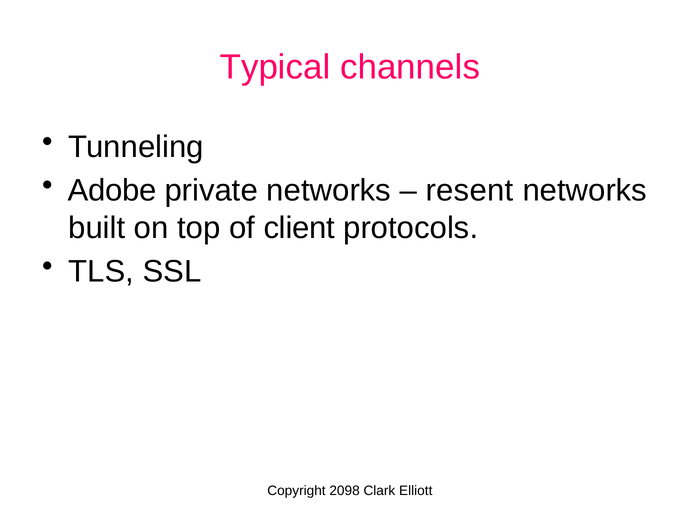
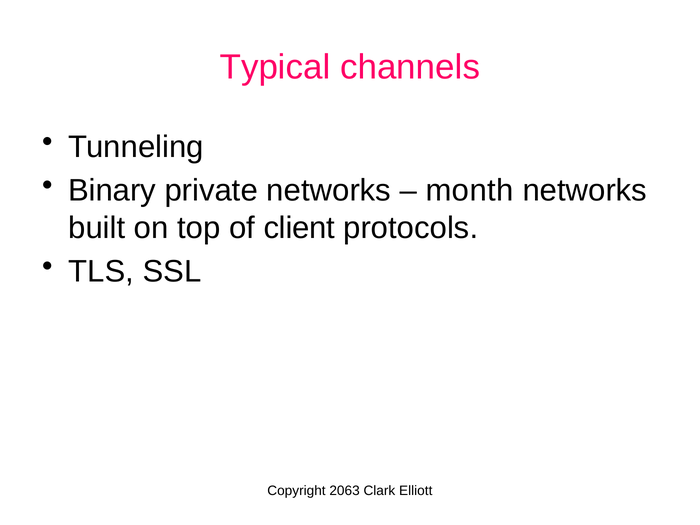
Adobe: Adobe -> Binary (112, 190)
resent: resent -> month (470, 190)
2098: 2098 -> 2063 (345, 491)
